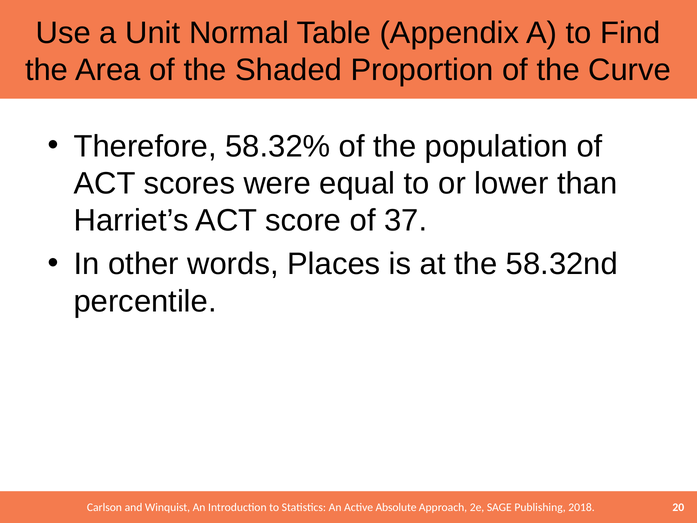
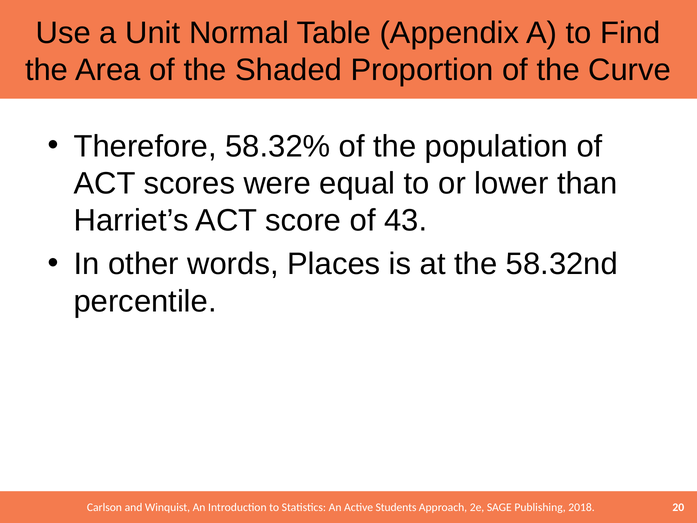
37: 37 -> 43 (406, 221)
Absolute: Absolute -> Students (396, 507)
